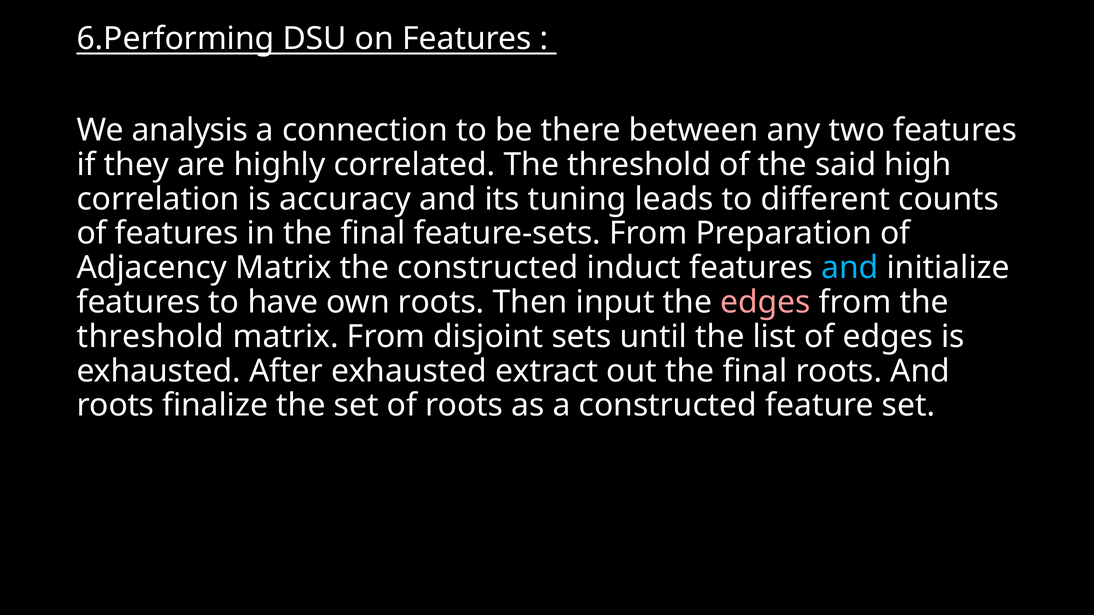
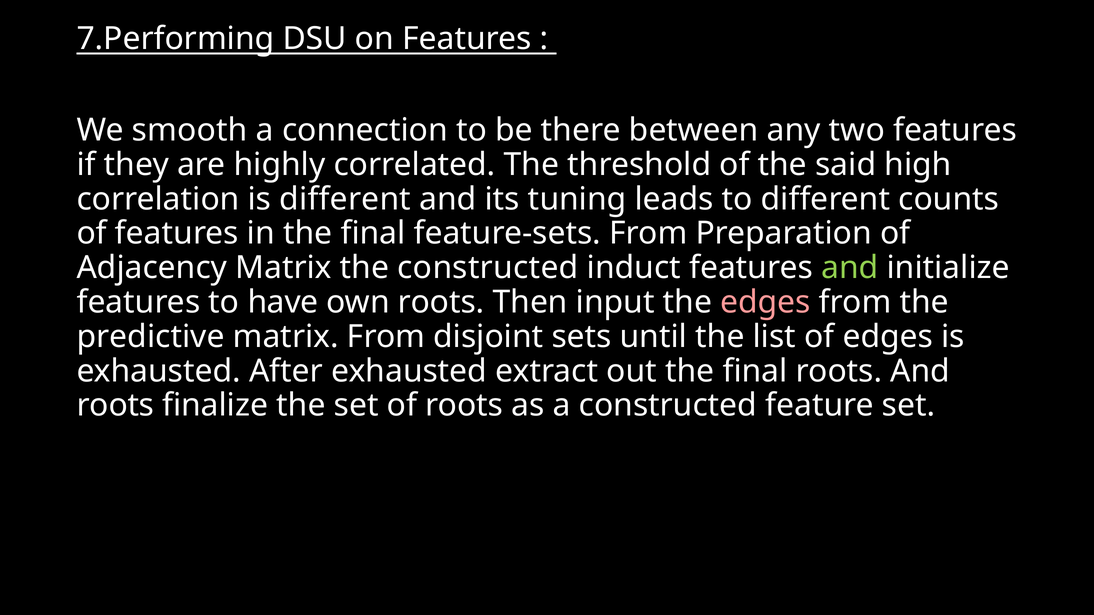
6.Performing: 6.Performing -> 7.Performing (175, 39)
analysis: analysis -> smooth (190, 130)
is accuracy: accuracy -> different (345, 199)
and colour: light blue -> light green (850, 268)
threshold: threshold -> predictive (151, 337)
